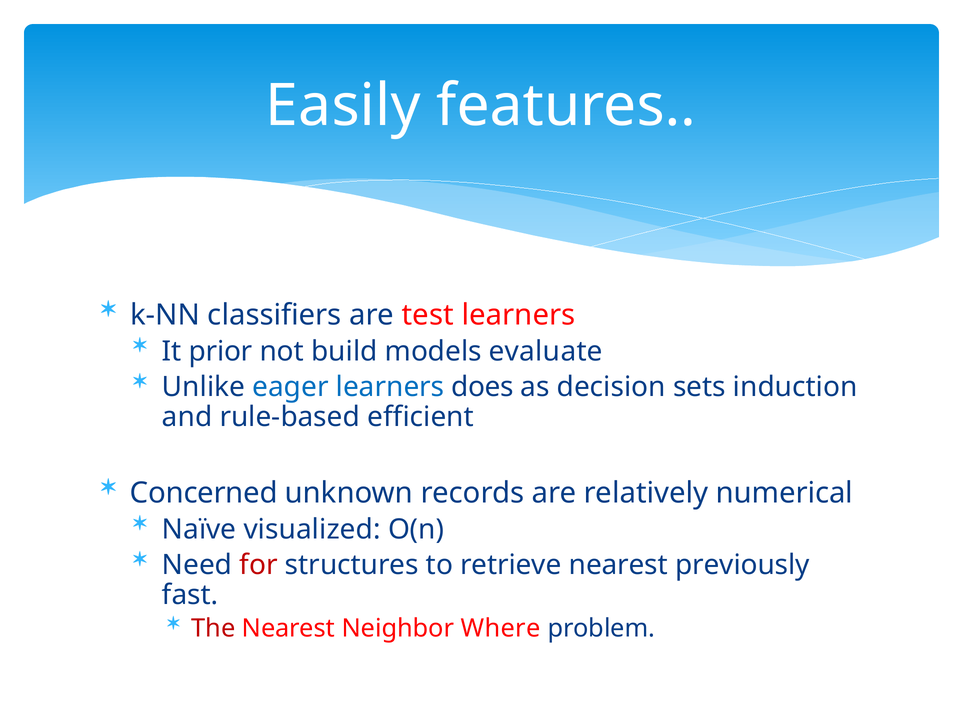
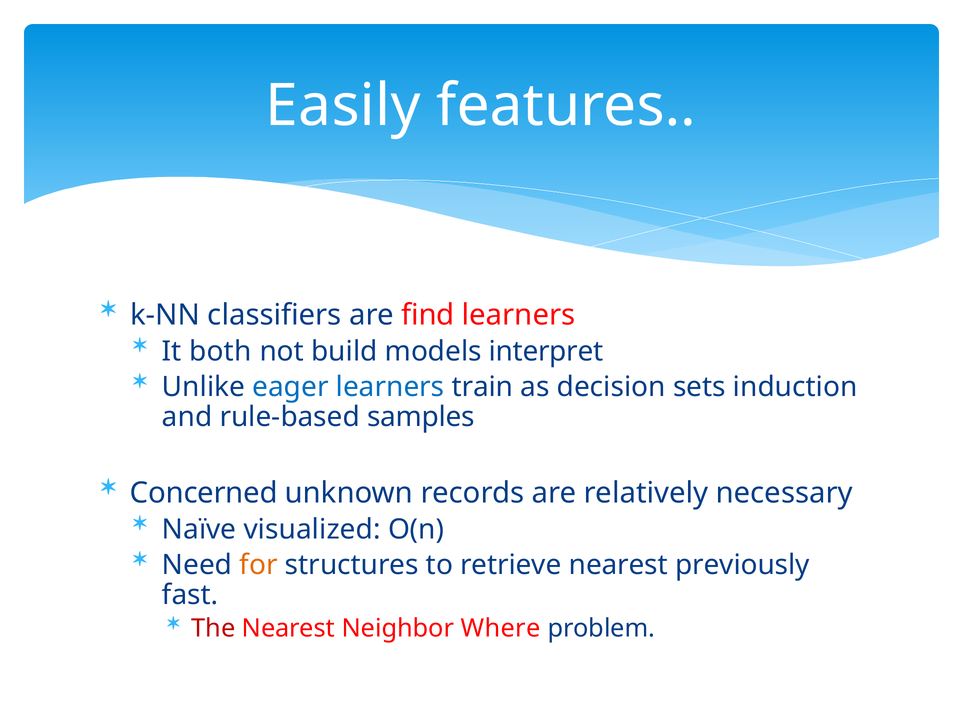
test: test -> find (428, 315)
prior: prior -> both (220, 351)
evaluate: evaluate -> interpret (546, 351)
does: does -> train (483, 387)
efficient: efficient -> samples (421, 417)
numerical: numerical -> necessary (784, 493)
for colour: red -> orange (259, 564)
